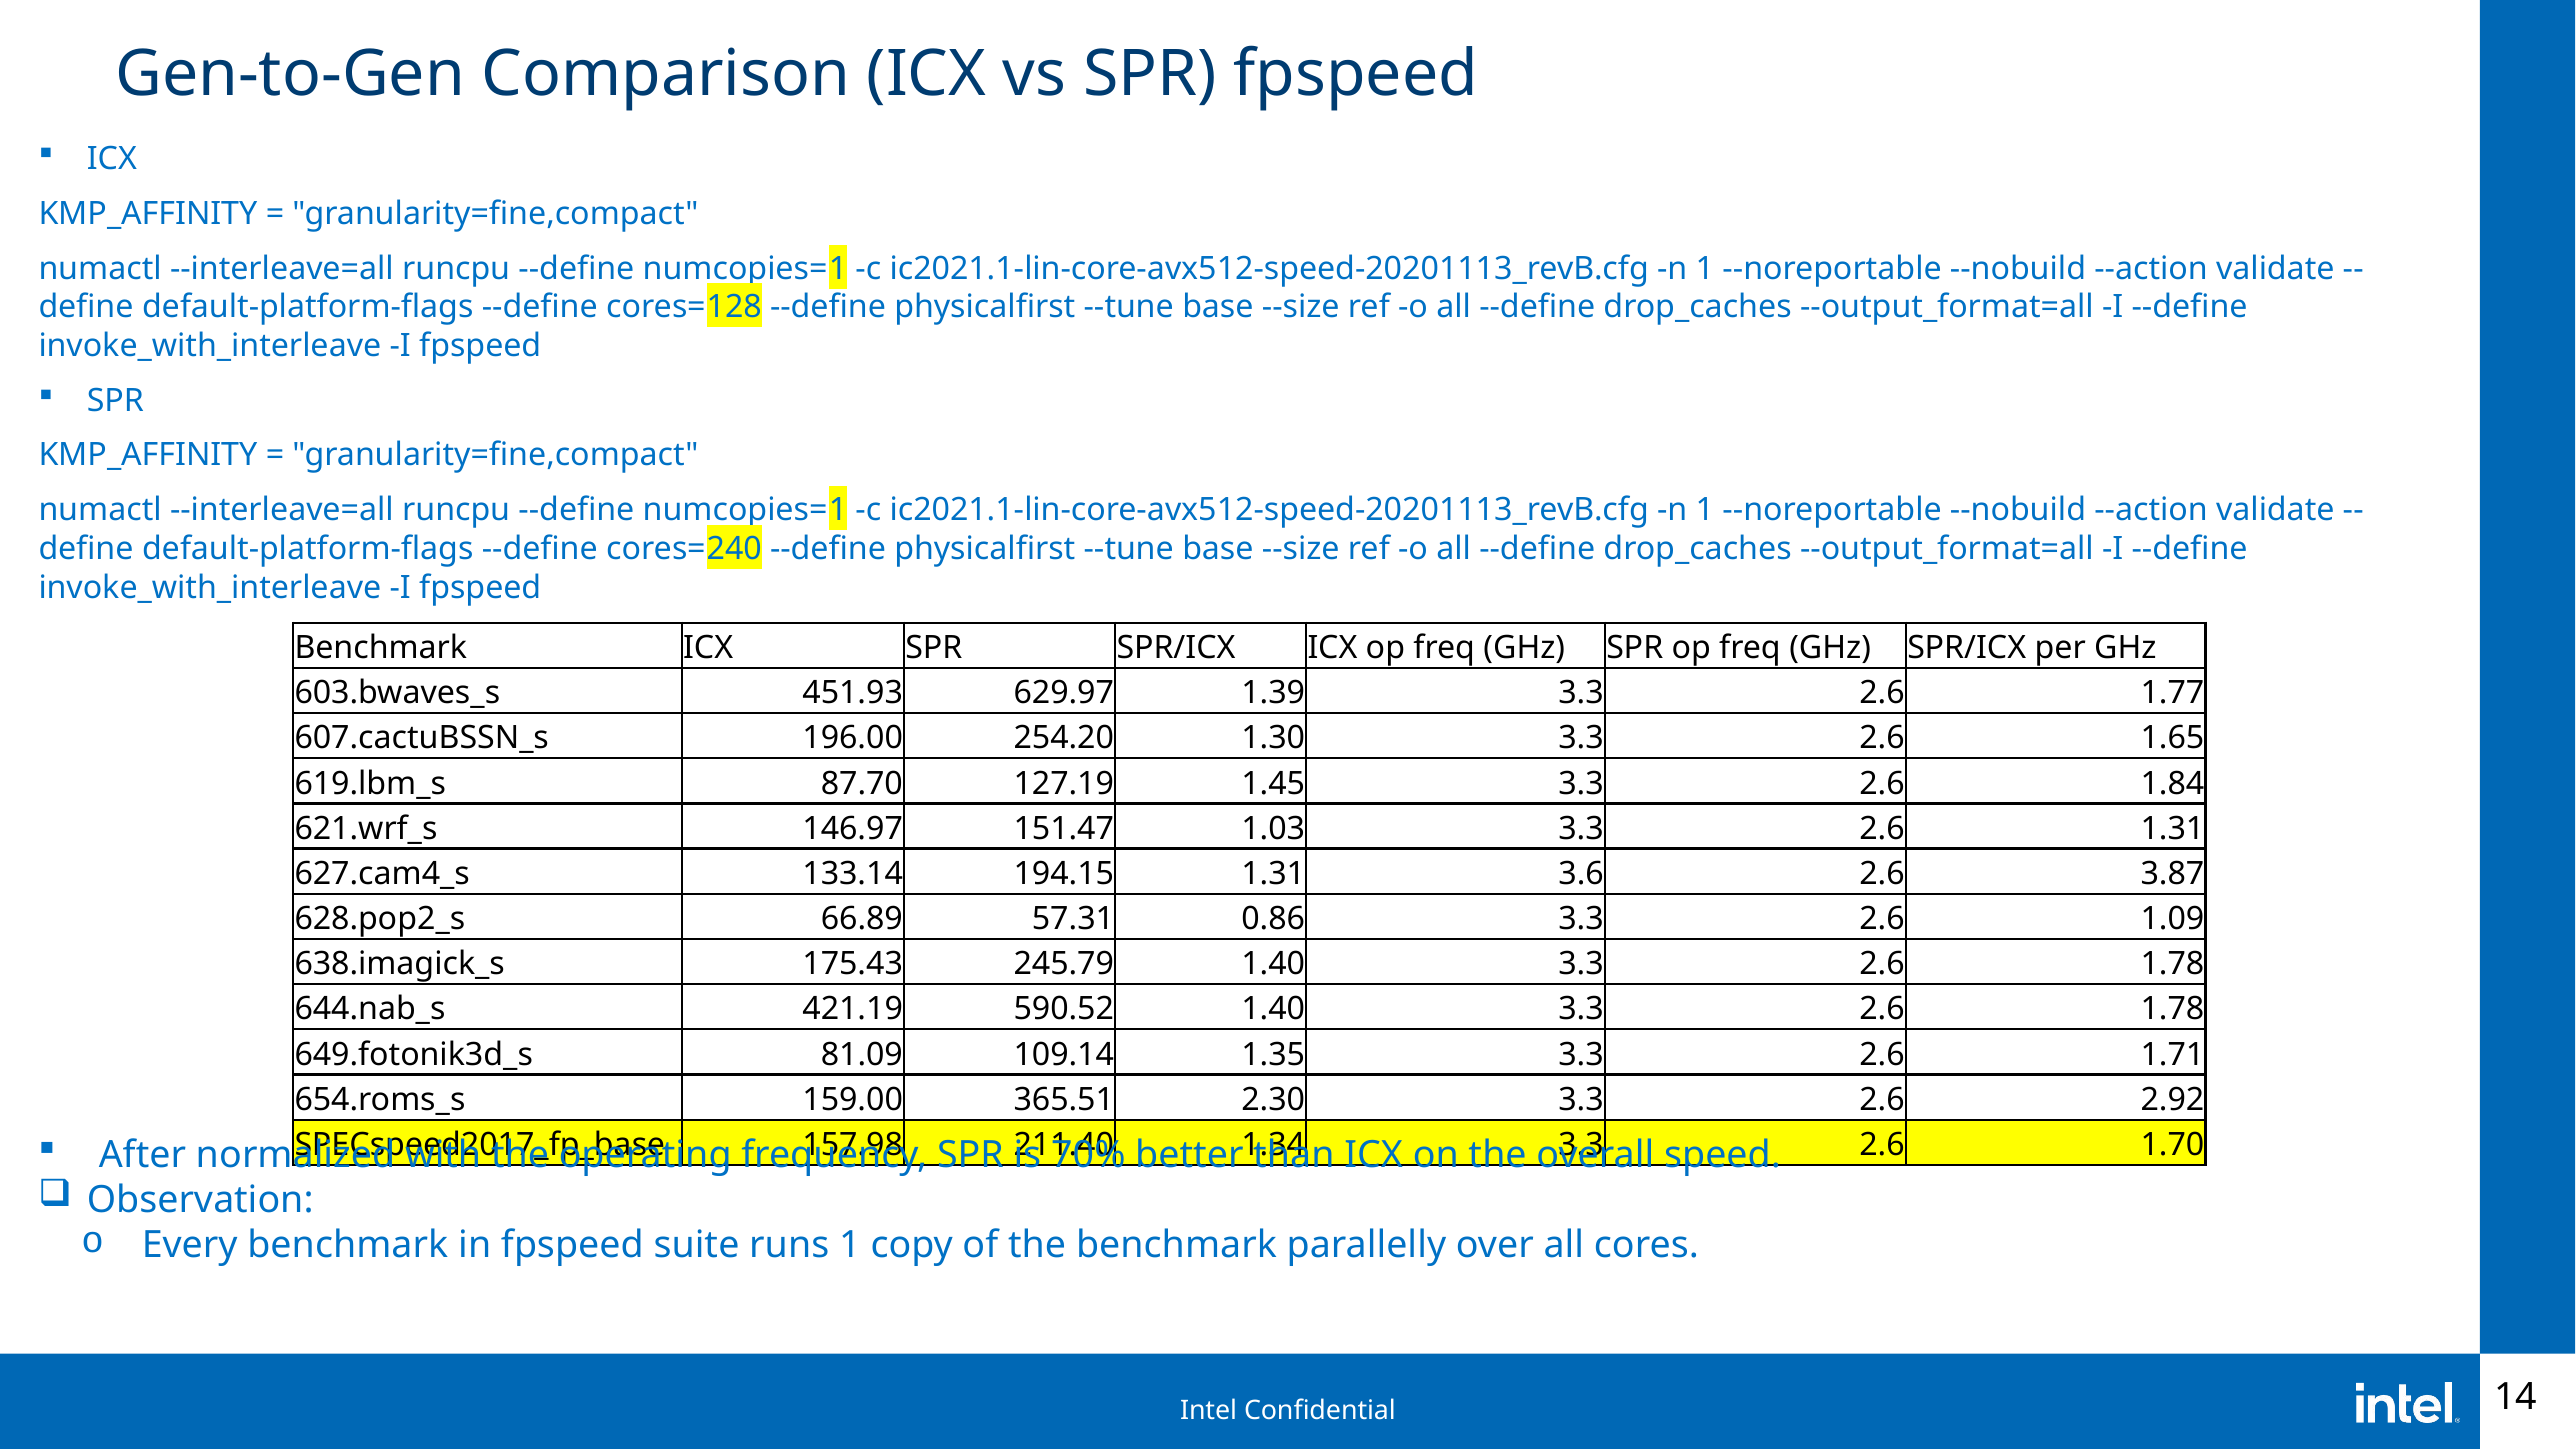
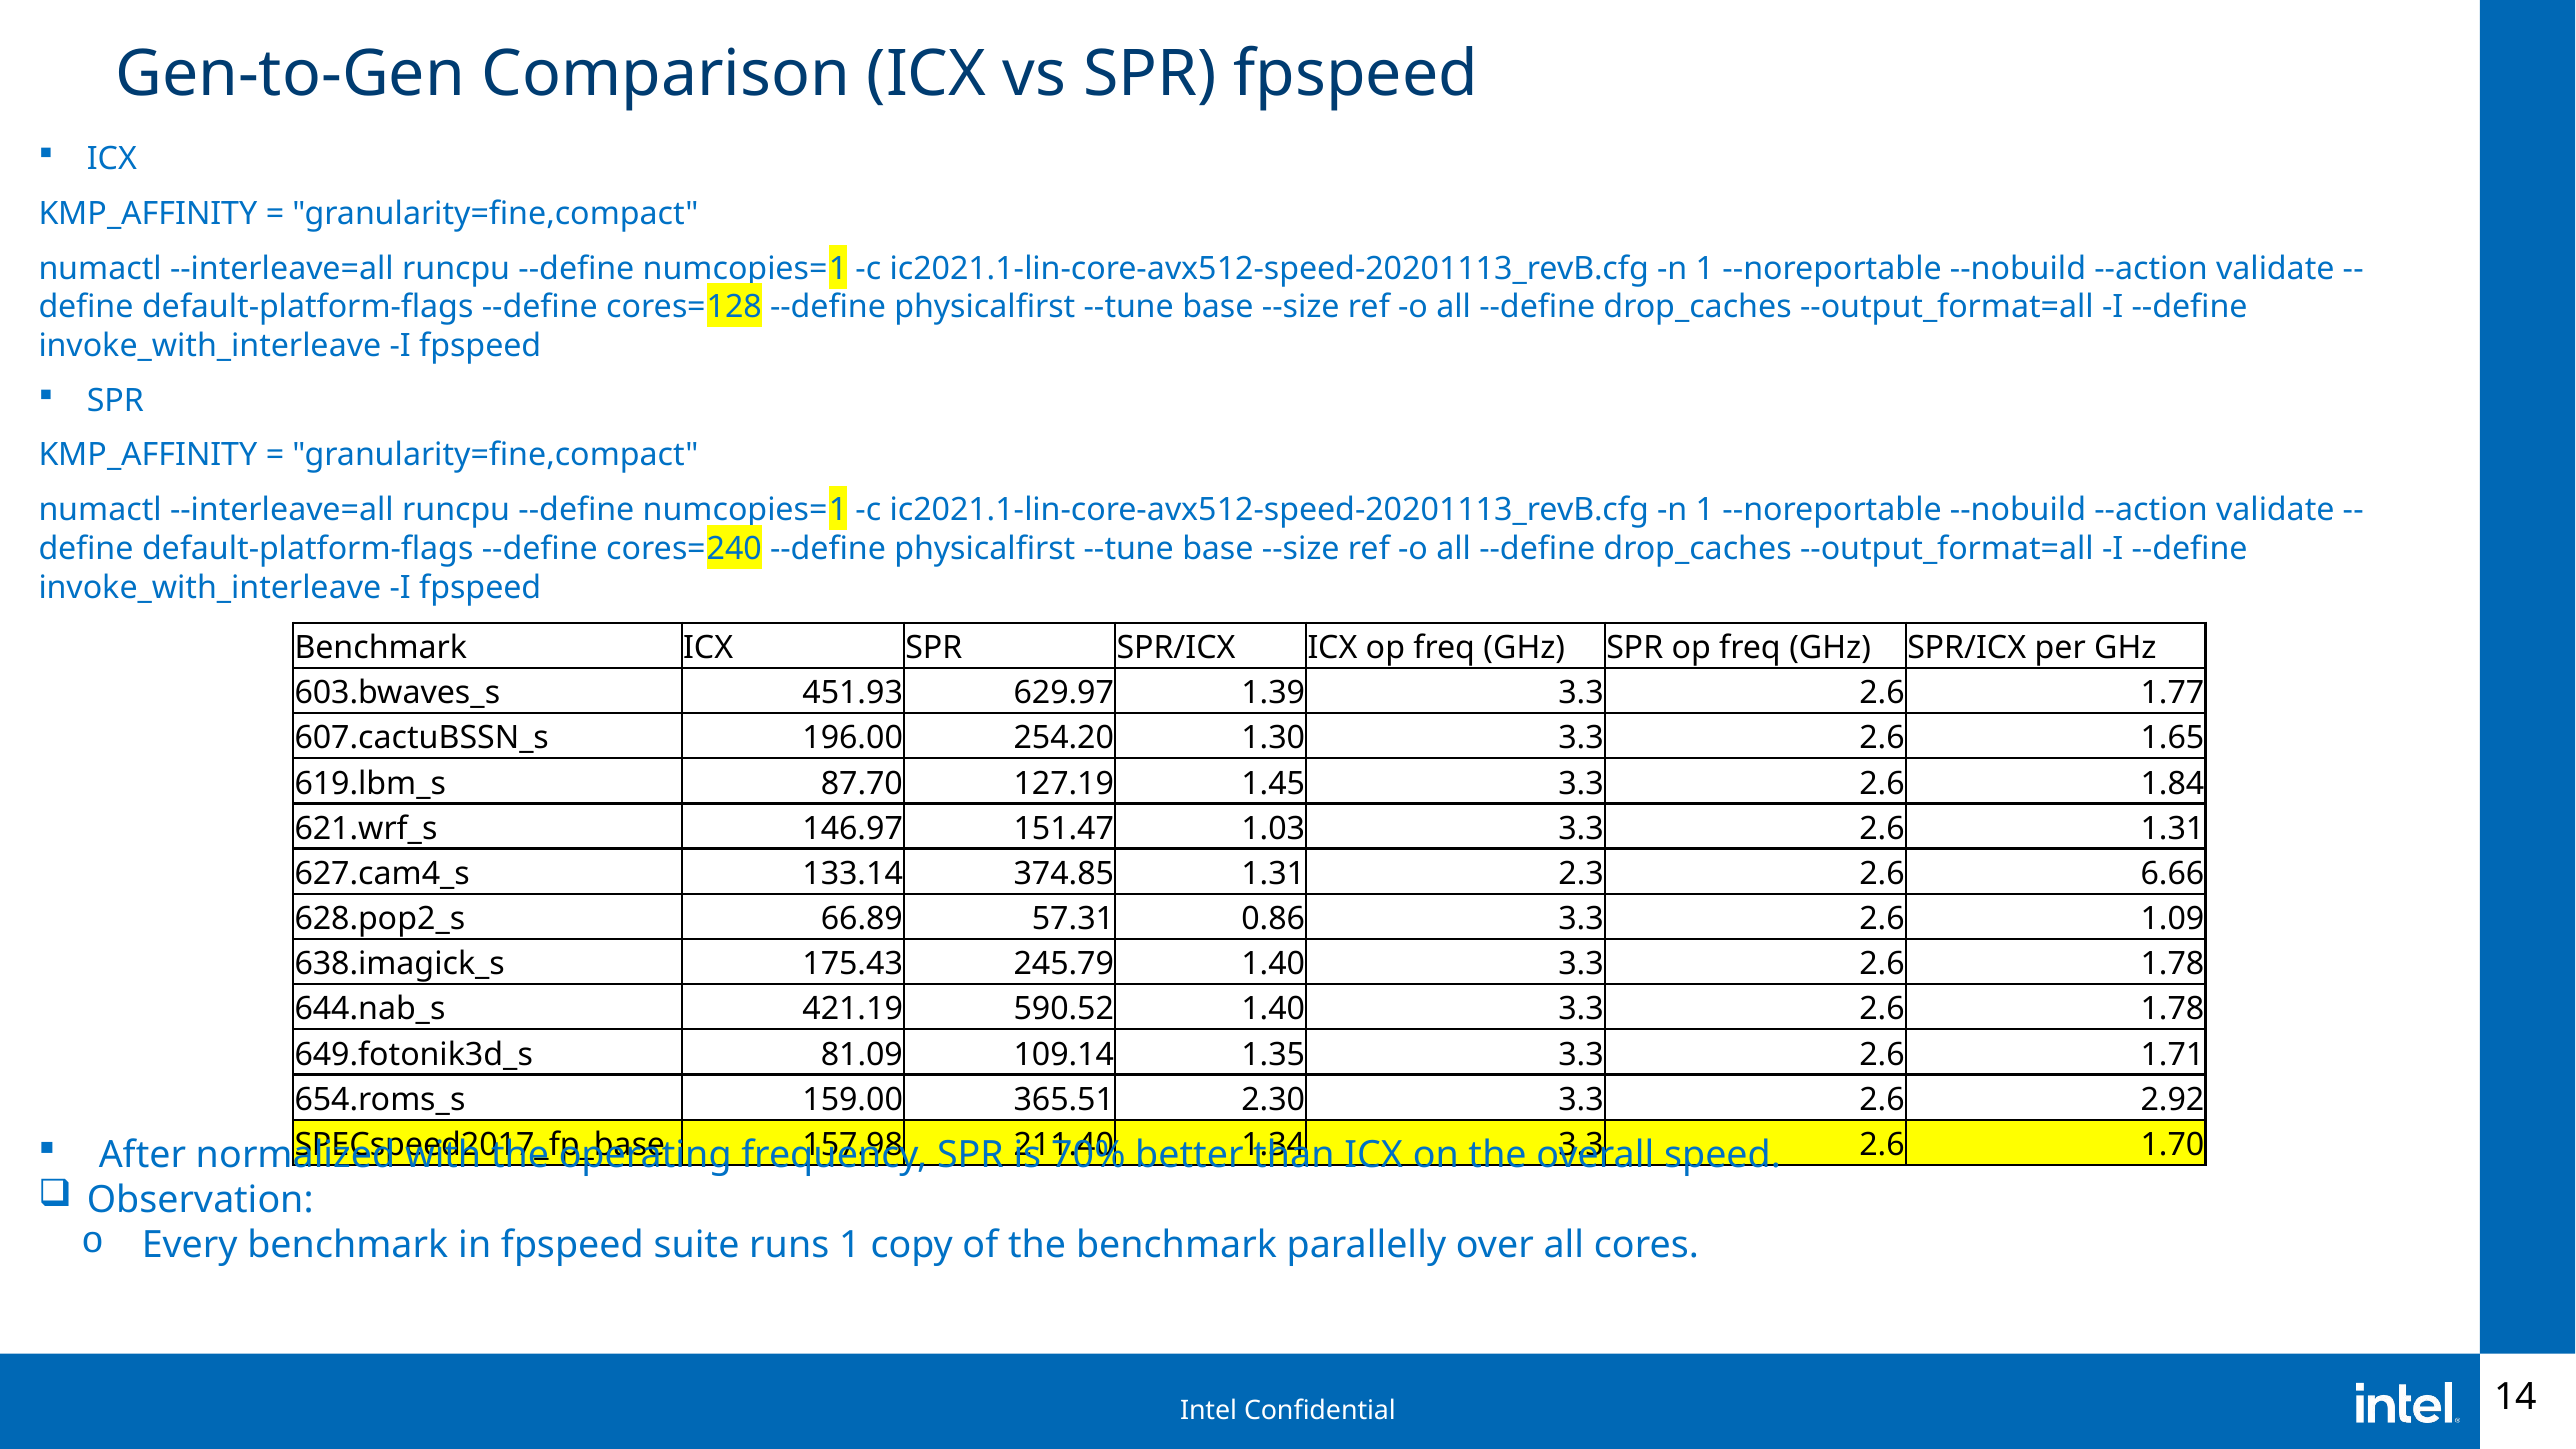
194.15: 194.15 -> 374.85 (1064, 874)
3.6: 3.6 -> 2.3 (1581, 874)
3.87: 3.87 -> 6.66 (2173, 874)
